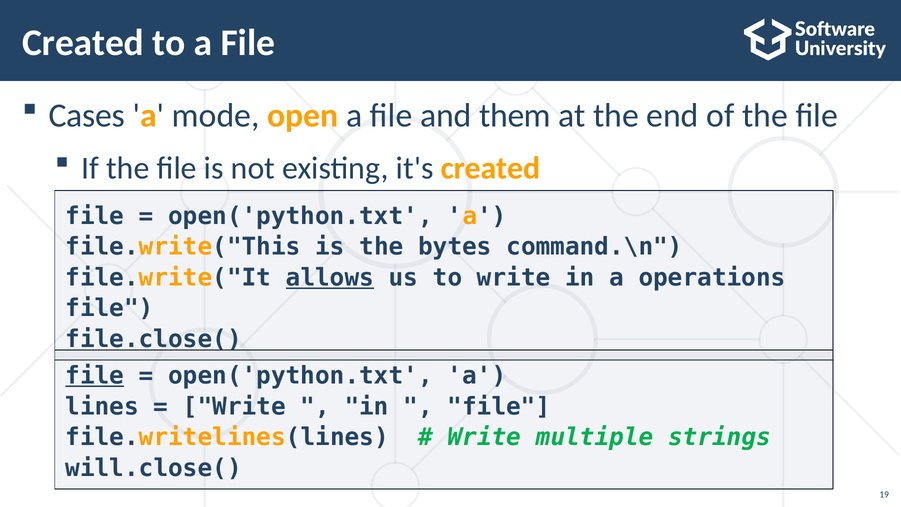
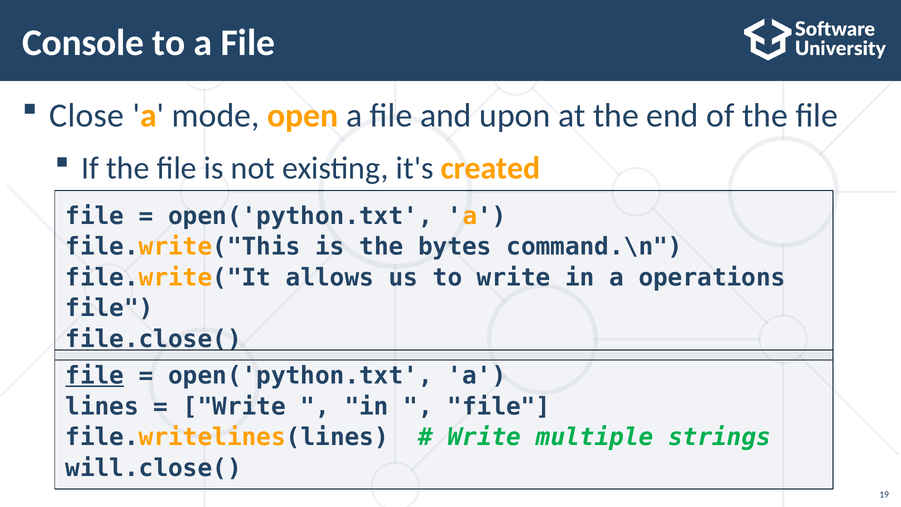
Created: Created -> Console (83, 43)
Cases: Cases -> Close (87, 116)
them: them -> upon (515, 116)
allows underline: present -> none (330, 277)
